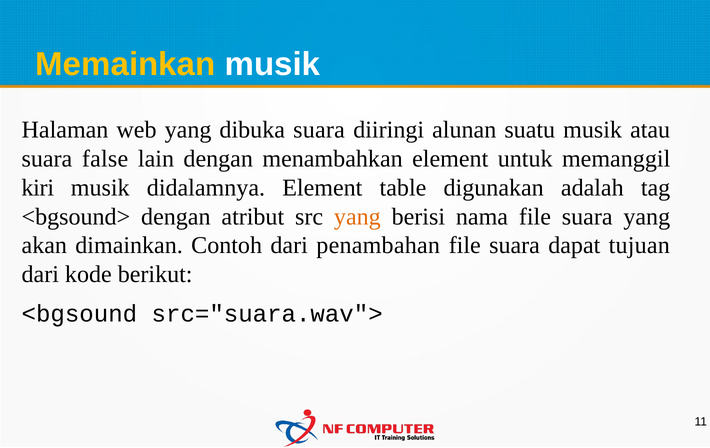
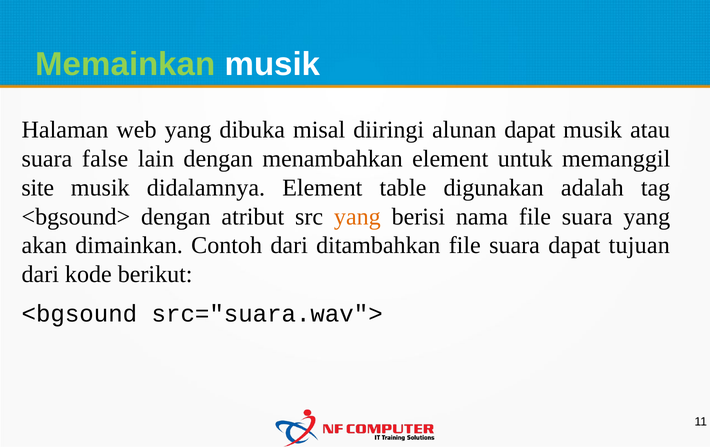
Memainkan colour: yellow -> light green (125, 64)
dibuka suara: suara -> misal (319, 130)
alunan suatu: suatu -> dapat (530, 130)
kiri: kiri -> site (38, 187)
penambahan: penambahan -> ditambahkan (378, 245)
